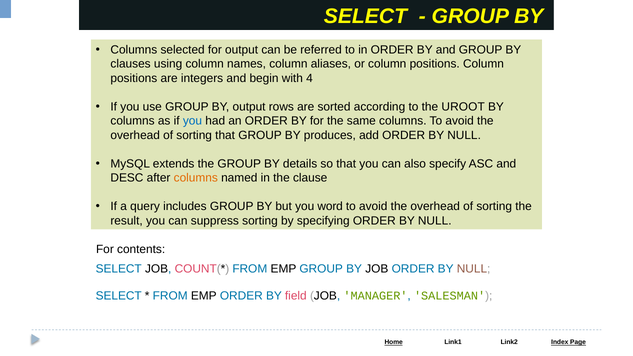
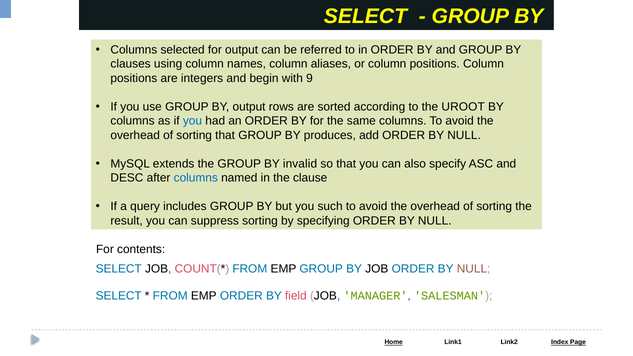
4: 4 -> 9 (309, 78)
details: details -> invalid (300, 164)
columns colour: orange -> blue (196, 178)
word: word -> such (330, 207)
